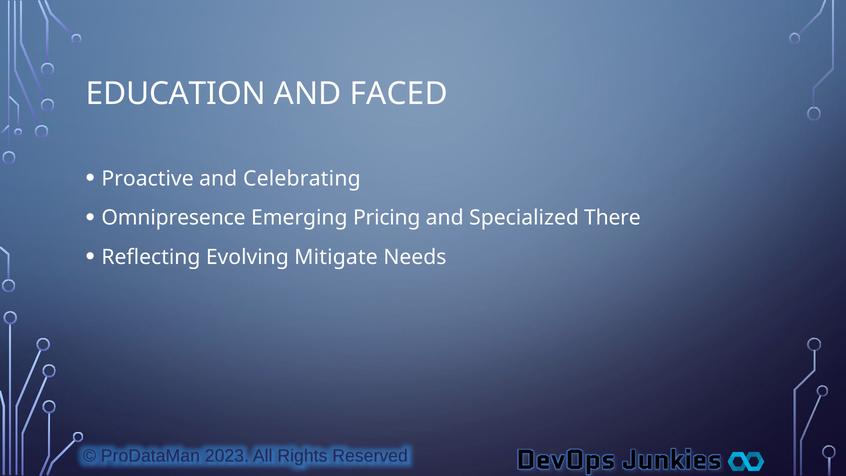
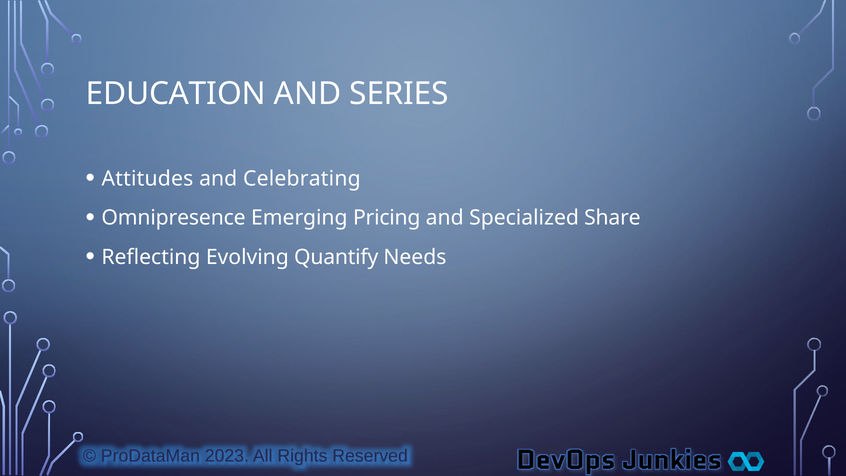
FACED: FACED -> SERIES (399, 94)
Proactive: Proactive -> Attitudes (147, 179)
There: There -> Share (612, 218)
Mitigate: Mitigate -> Quantify (336, 257)
